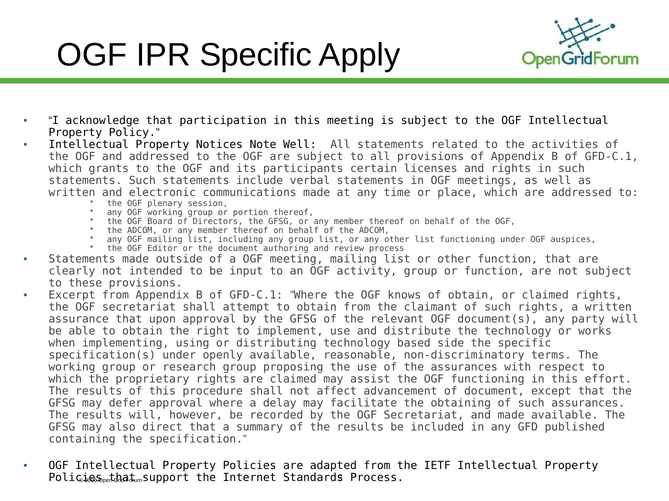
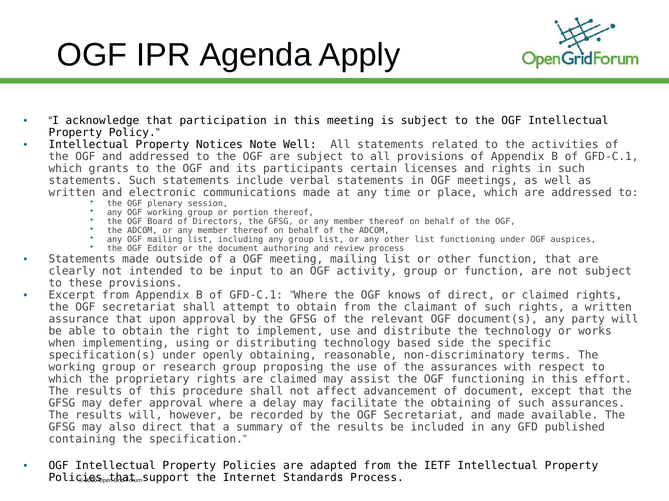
IPR Specific: Specific -> Agenda (256, 55)
of obtain: obtain -> direct (471, 296)
openly available: available -> obtaining (283, 356)
